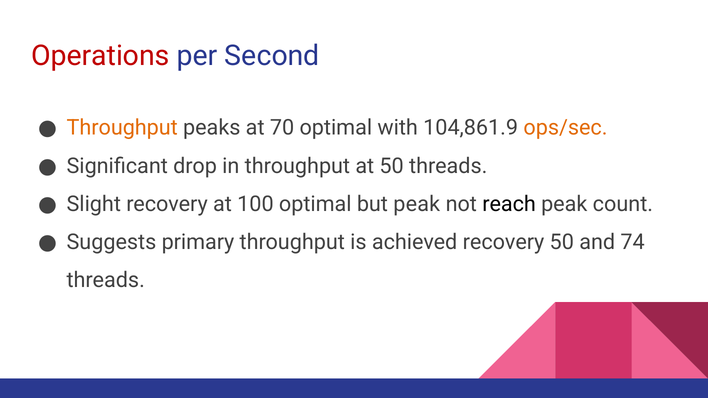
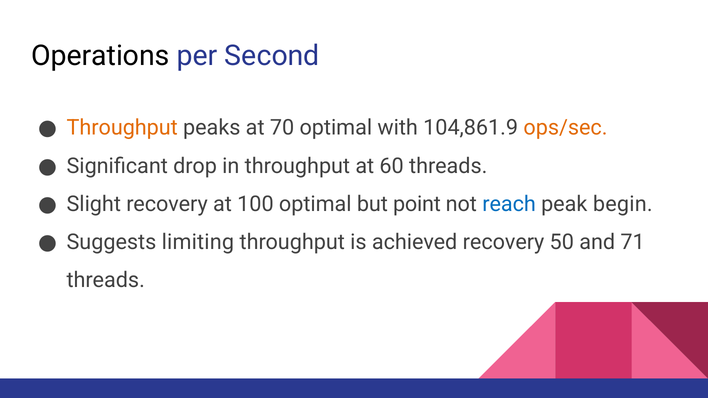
Operations colour: red -> black (100, 56)
at 50: 50 -> 60 (392, 166)
but peak: peak -> point (417, 204)
reach colour: black -> blue (509, 204)
count: count -> begin (623, 204)
primary: primary -> limiting (198, 242)
74: 74 -> 71 (633, 242)
